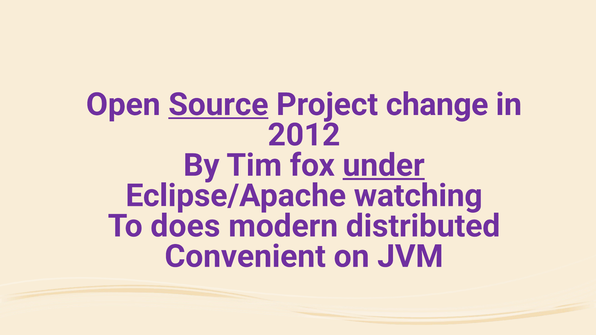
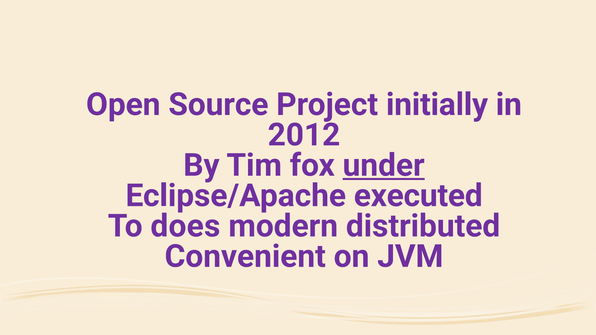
Source underline: present -> none (218, 105)
change: change -> initially (437, 105)
watching: watching -> executed (418, 196)
